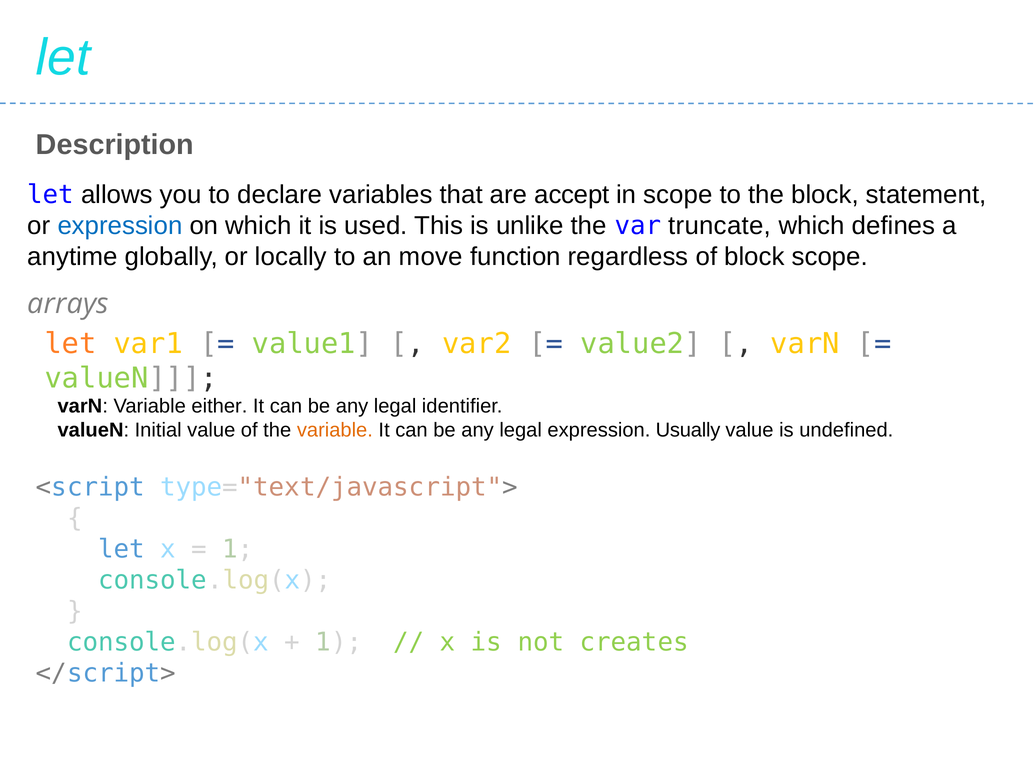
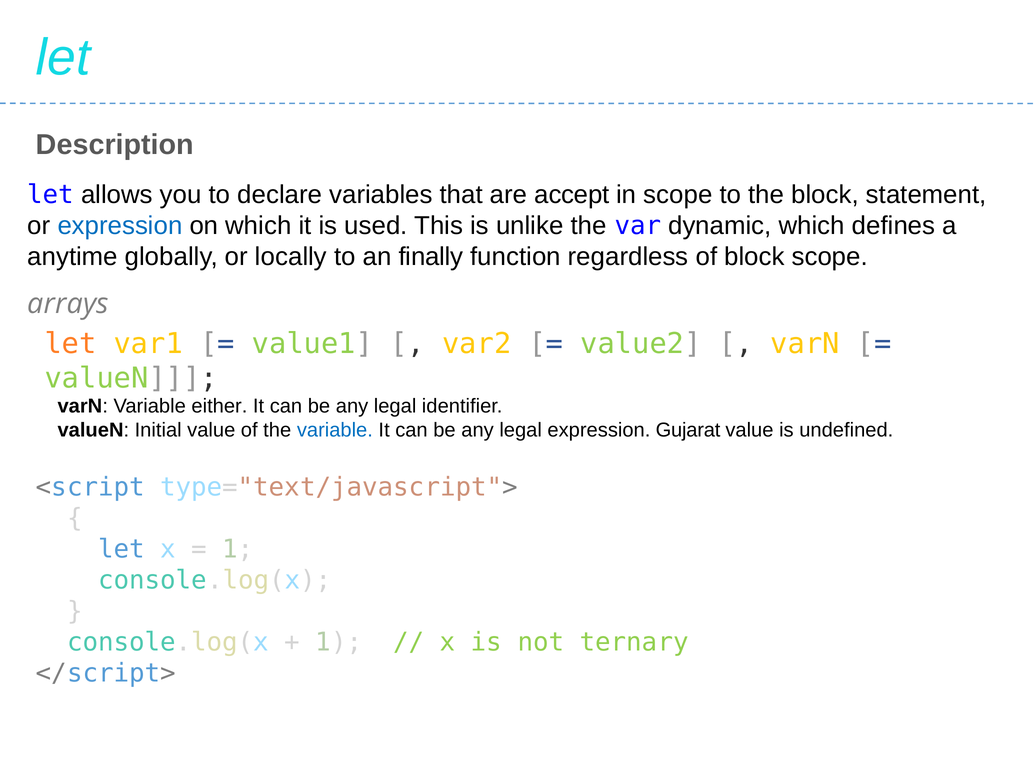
truncate: truncate -> dynamic (720, 226)
move: move -> finally (431, 257)
variable colour: orange -> blue (335, 430)
Usually: Usually -> Gujarat (688, 430)
creates: creates -> ternary (634, 643)
